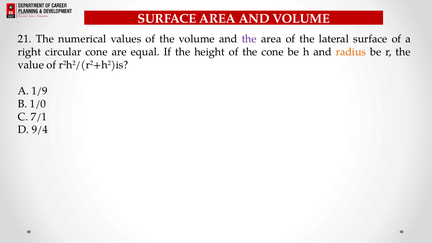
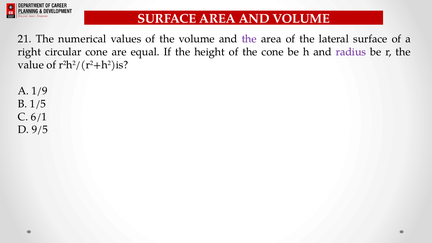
radius colour: orange -> purple (351, 52)
1/0: 1/0 -> 1/5 (38, 104)
7/1: 7/1 -> 6/1 (39, 117)
9/4: 9/4 -> 9/5 (40, 130)
